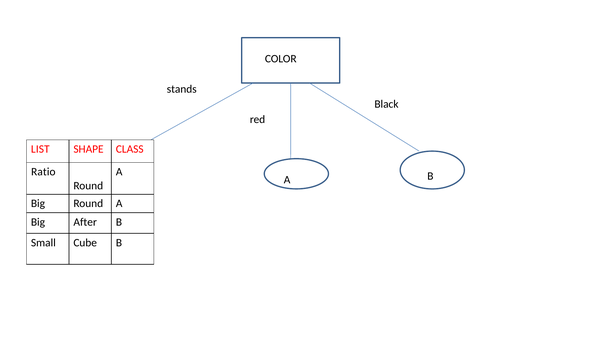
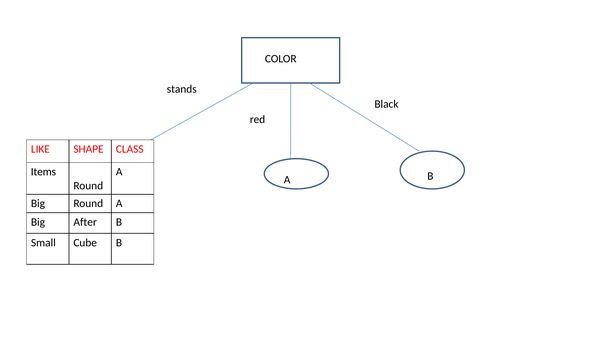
LIST: LIST -> LIKE (40, 149)
Ratio: Ratio -> Items (43, 172)
